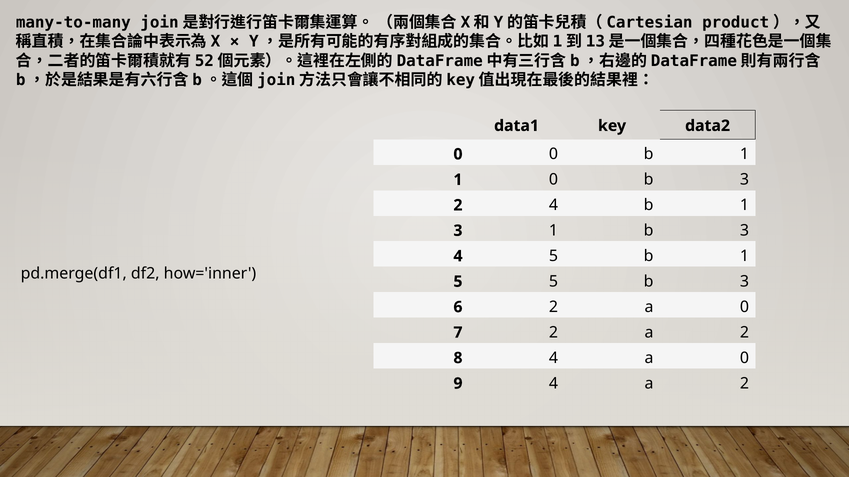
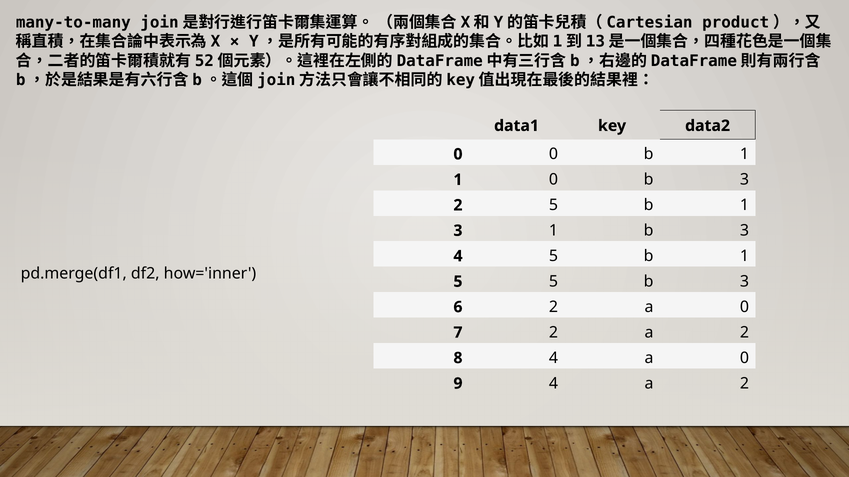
2 4: 4 -> 5 (553, 205)
